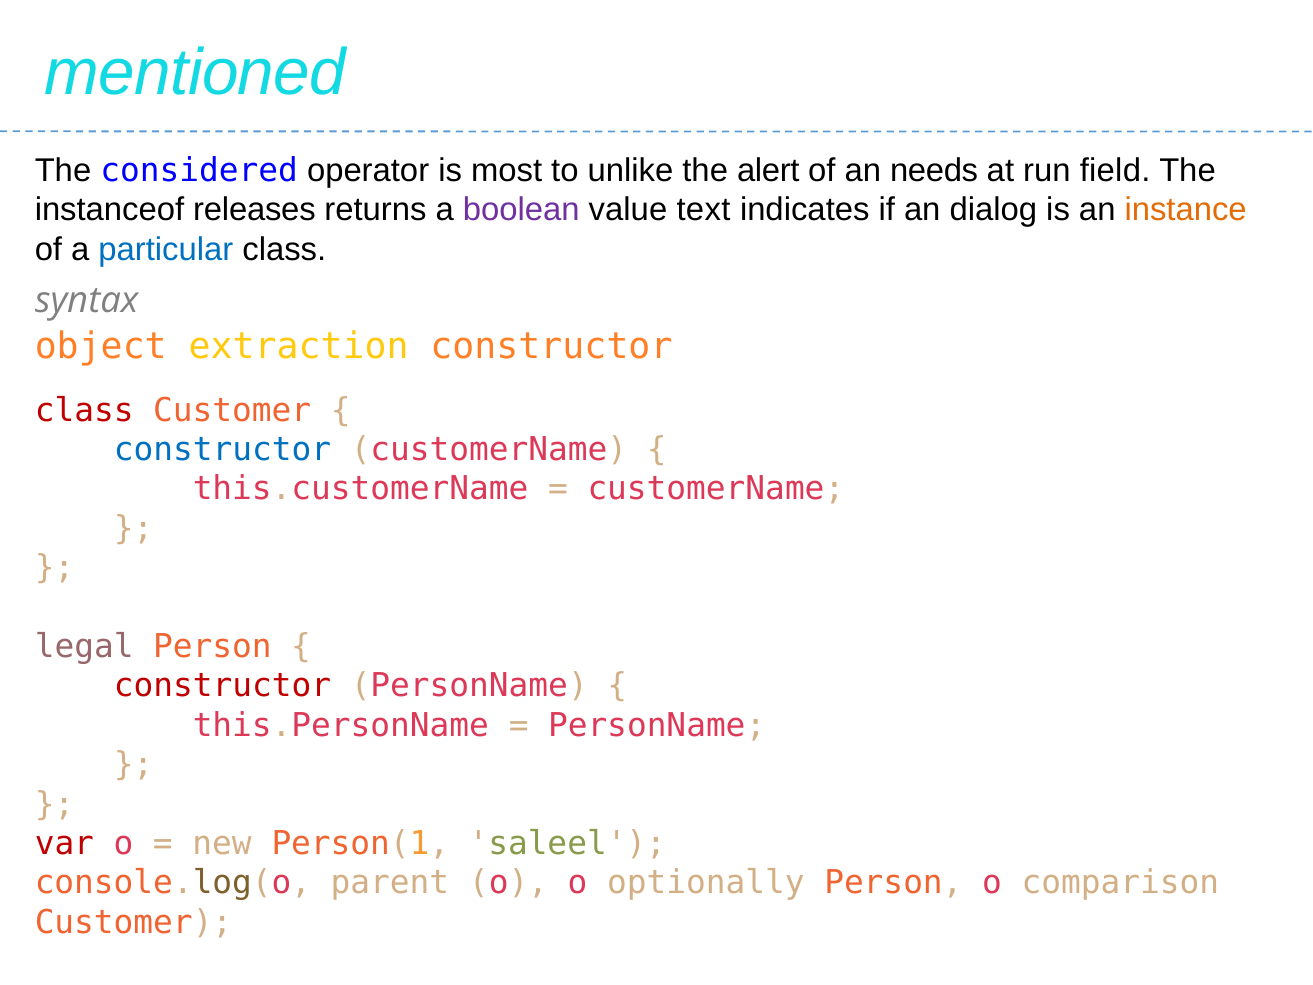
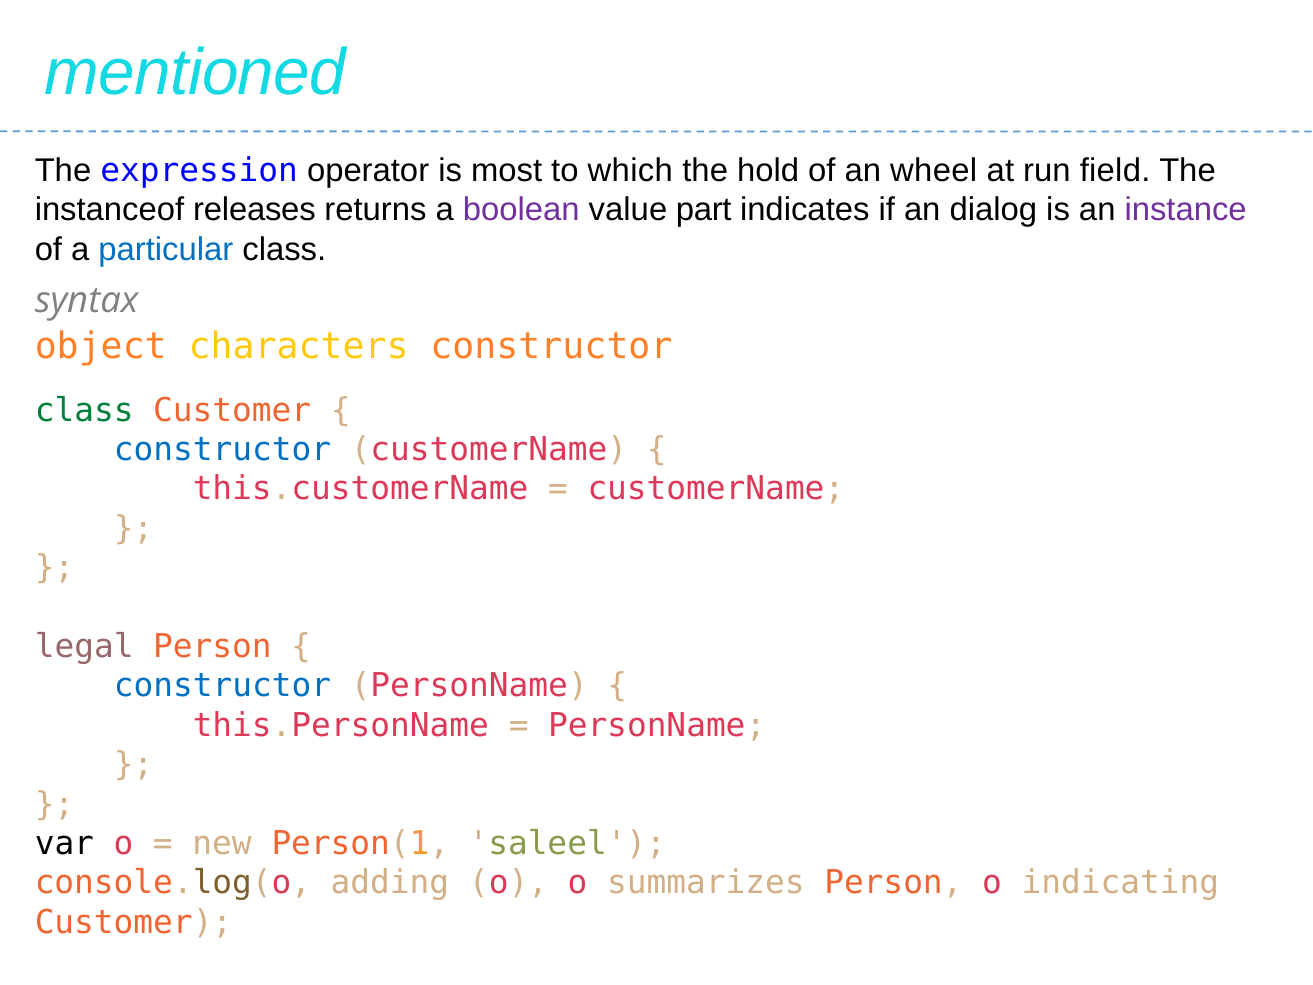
considered: considered -> expression (199, 171)
unlike: unlike -> which (630, 171)
alert: alert -> hold (768, 171)
needs: needs -> wheel (934, 171)
text: text -> part (704, 210)
instance colour: orange -> purple (1186, 210)
extraction: extraction -> characters (299, 347)
class colour: red -> green (84, 410)
constructor colour: red -> blue (222, 686)
var colour: red -> black (64, 843)
parent: parent -> adding (390, 883)
optionally: optionally -> summarizes (706, 883)
comparison: comparison -> indicating (1120, 883)
